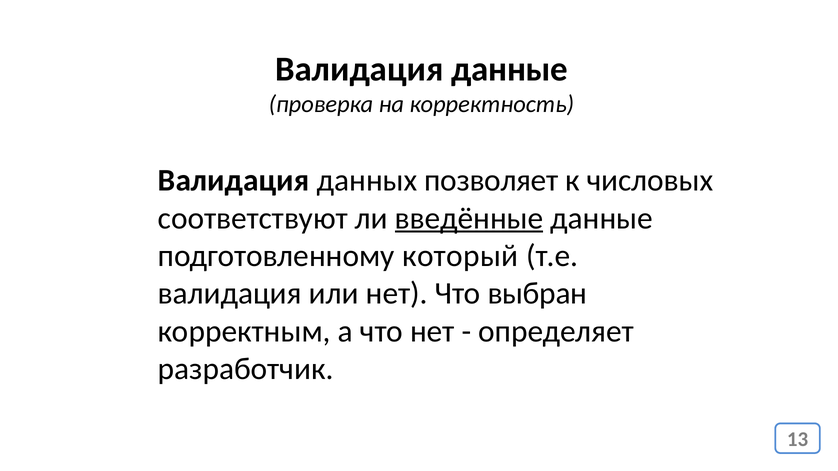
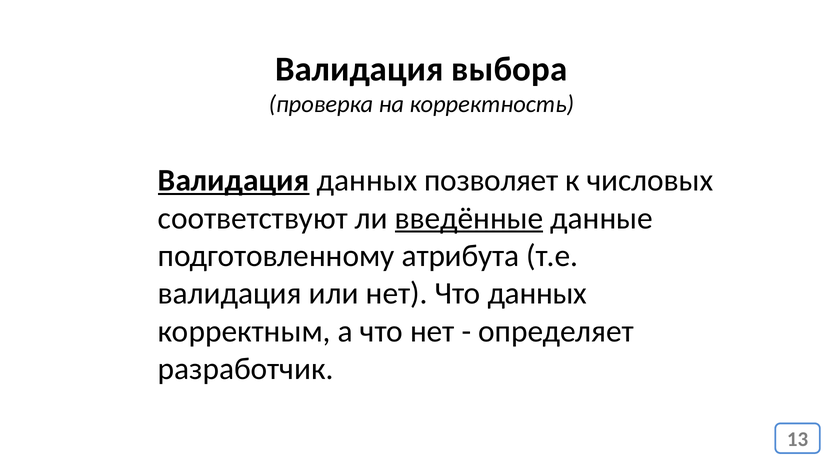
Валидация данные: данные -> выбора (509, 69)
Валидация underline: none -> present (234, 181)
который: который -> атрибута (461, 256)
Что выбран: выбран -> данных (537, 294)
